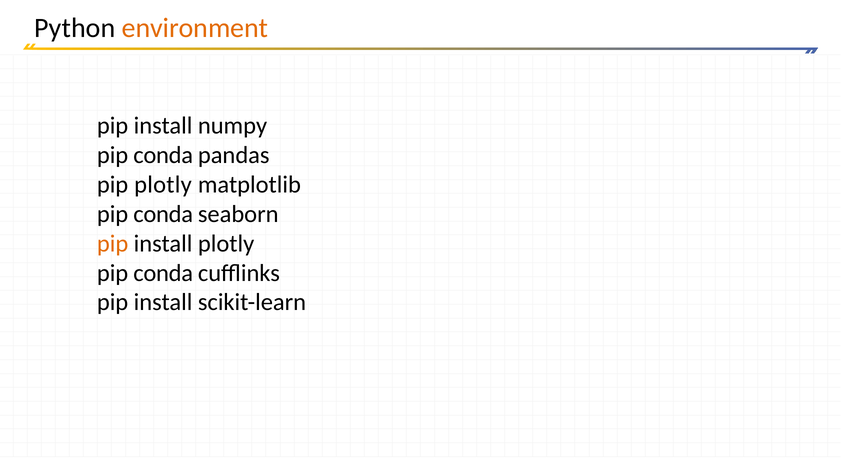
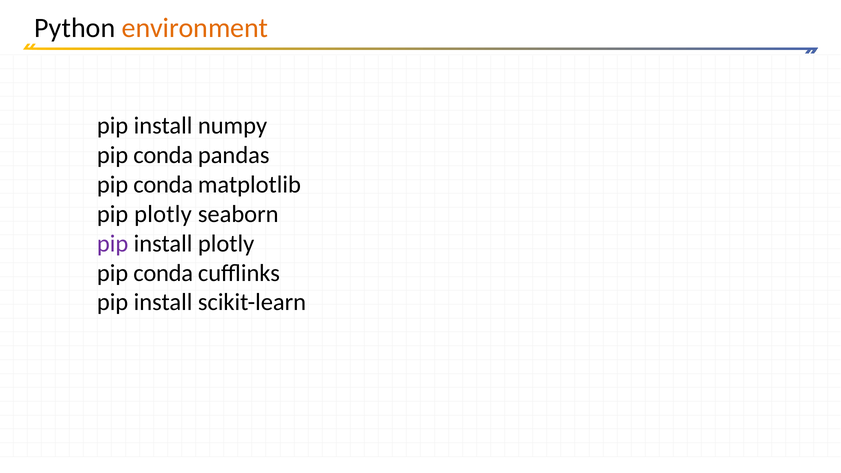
plotly: plotly -> conda (163, 185)
conda: conda -> plotly (163, 214)
pip colour: orange -> purple (113, 244)
